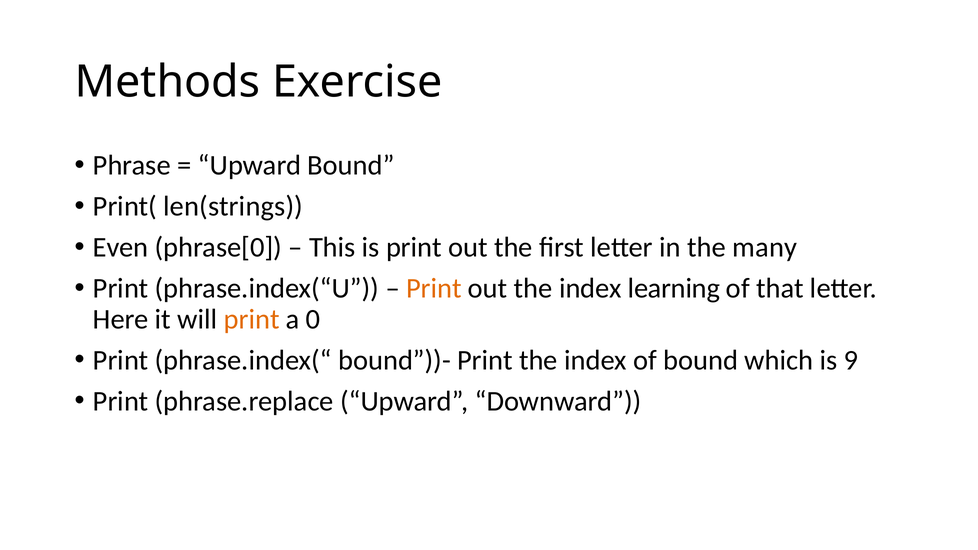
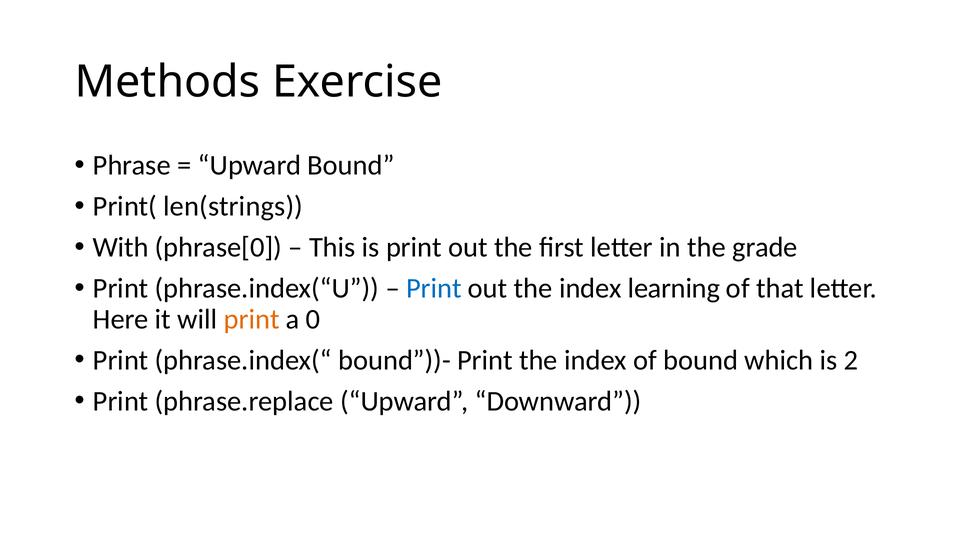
Even: Even -> With (121, 247)
many: many -> grade (765, 247)
Print colour: orange -> blue (434, 288)
9: 9 -> 2 (851, 360)
